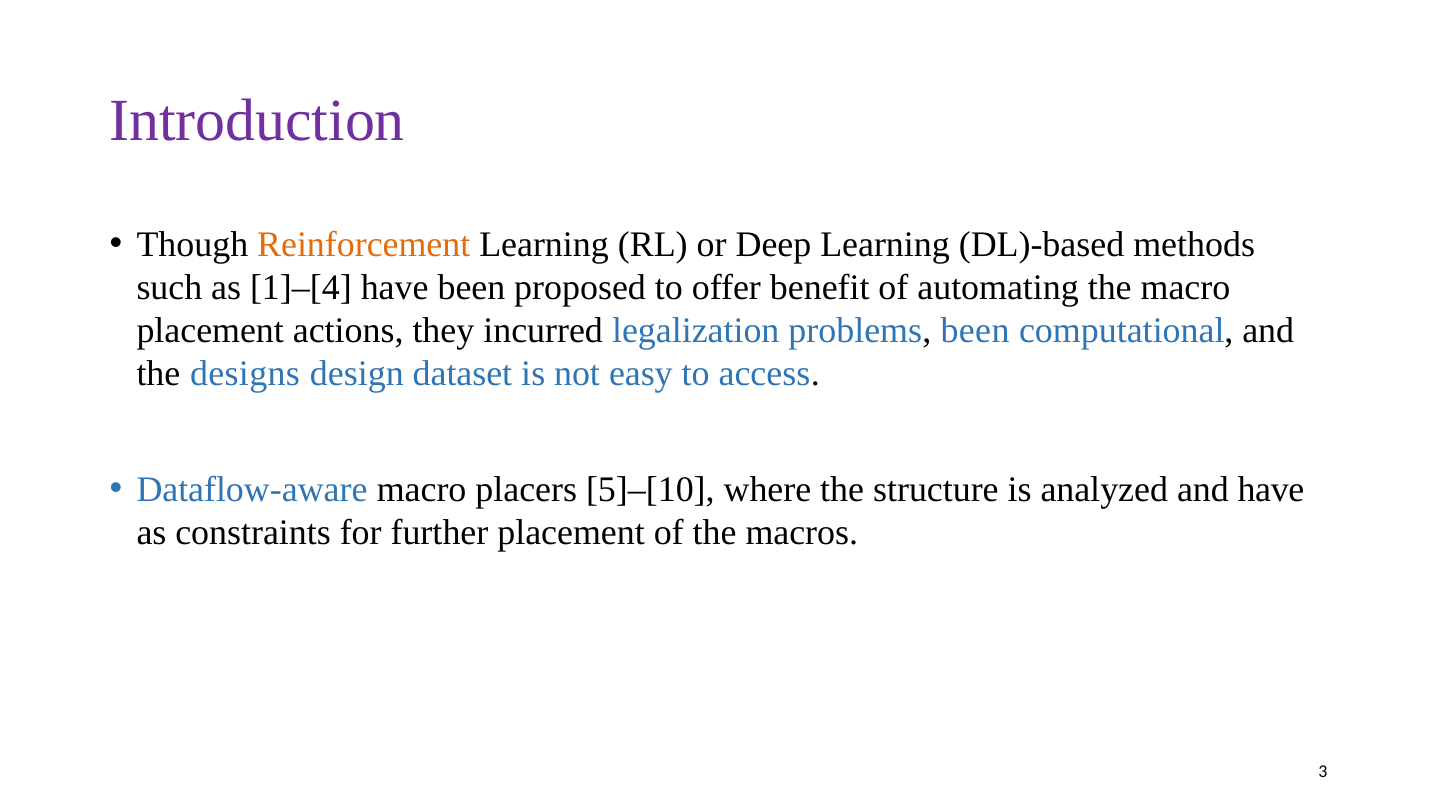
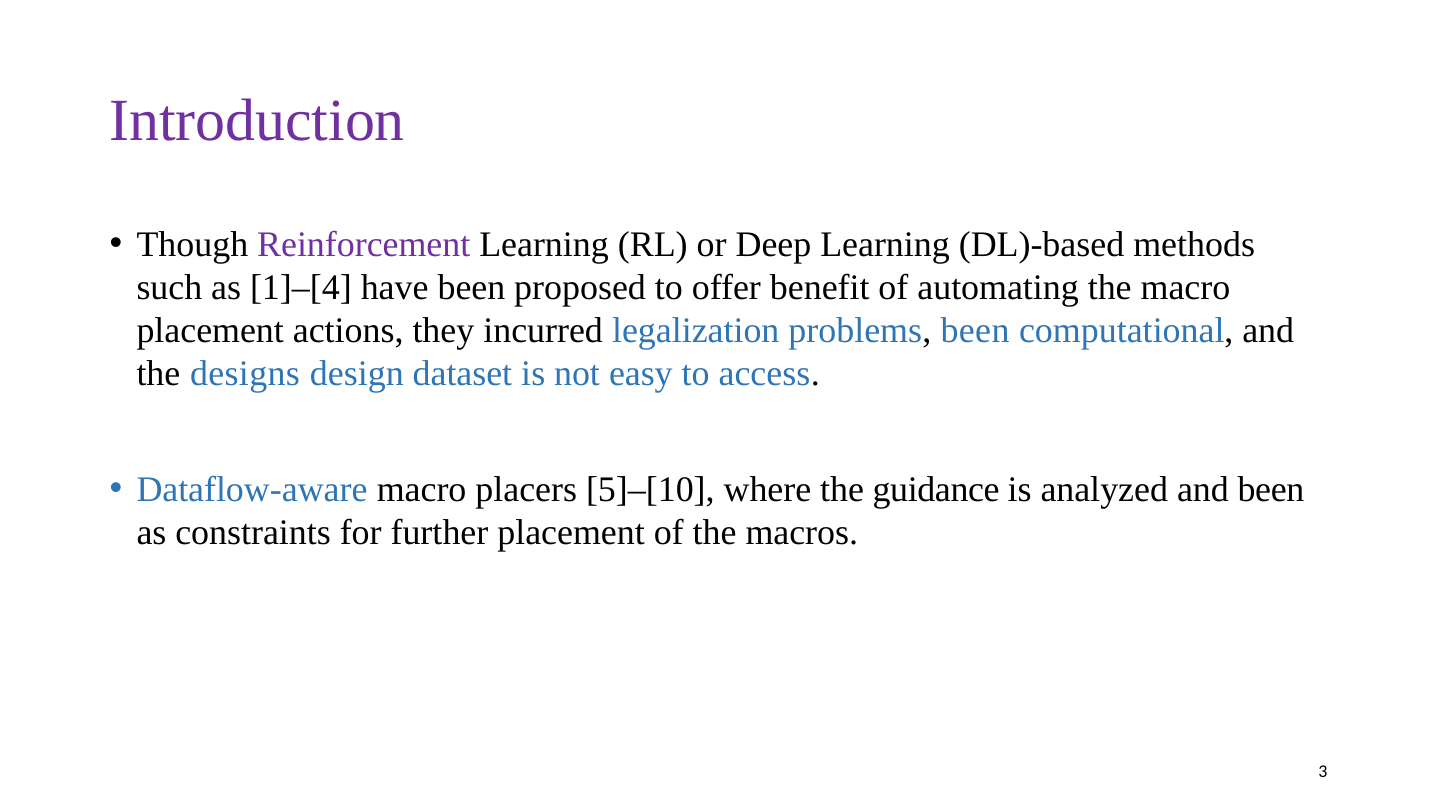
Reinforcement colour: orange -> purple (364, 245)
structure: structure -> guidance (936, 490)
and have: have -> been (1271, 490)
